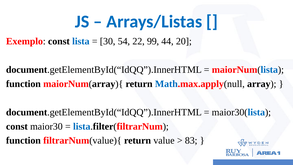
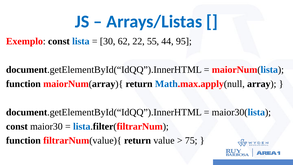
54: 54 -> 62 (124, 41)
99: 99 -> 55 (153, 41)
20: 20 -> 95 (184, 41)
83: 83 -> 75 (191, 140)
